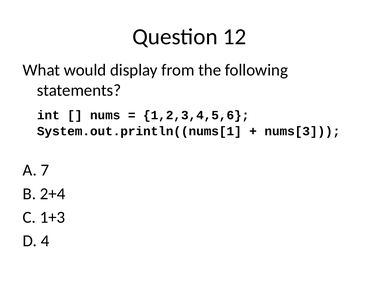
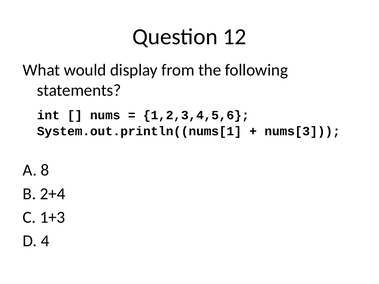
7: 7 -> 8 (45, 170)
